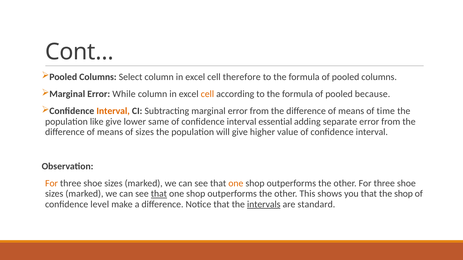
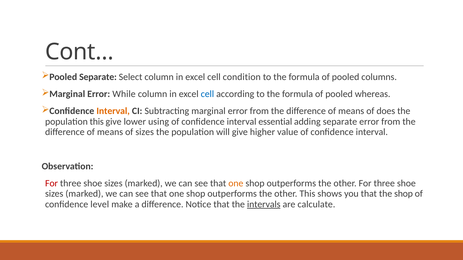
Columns: Columns -> Separate (98, 77)
therefore: therefore -> condition (242, 77)
cell colour: orange -> blue (207, 94)
because: because -> whereas (373, 94)
time: time -> does (386, 111)
population like: like -> this (97, 122)
same: same -> using (159, 122)
For colour: orange -> red (52, 184)
that underline: present -> none (159, 194)
standard: standard -> calculate (316, 205)
